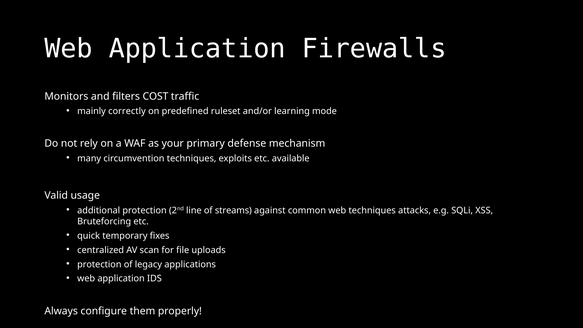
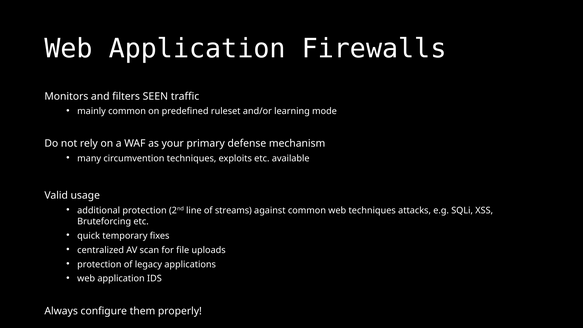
COST: COST -> SEEN (155, 96)
mainly correctly: correctly -> common (127, 111)
